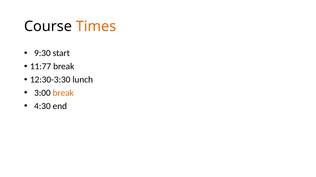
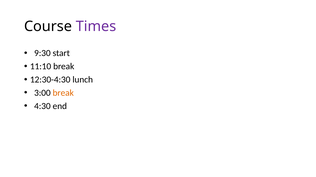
Times colour: orange -> purple (96, 27)
11:77: 11:77 -> 11:10 (41, 67)
12:30-3:30: 12:30-3:30 -> 12:30-4:30 (50, 80)
